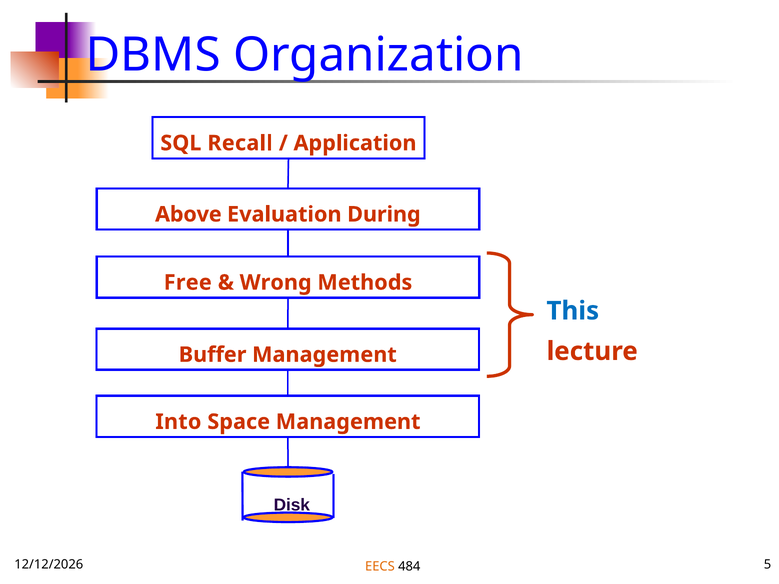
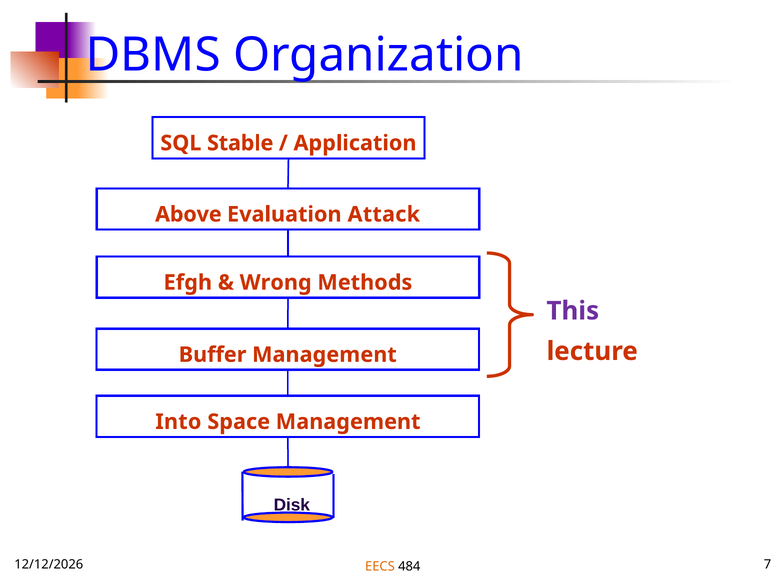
Recall: Recall -> Stable (240, 143)
During: During -> Attack (384, 215)
Free: Free -> Efgh (188, 283)
This colour: blue -> purple (573, 311)
5: 5 -> 7 (768, 565)
